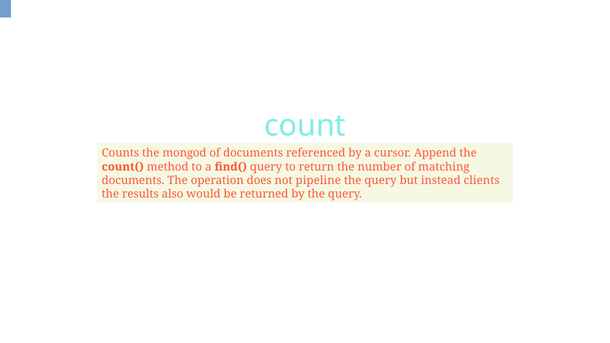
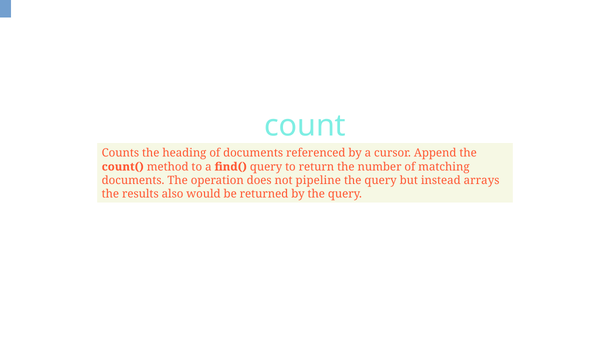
mongod: mongod -> heading (184, 153)
clients: clients -> arrays (482, 181)
